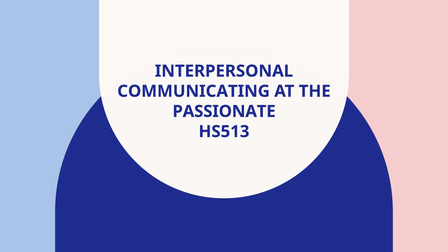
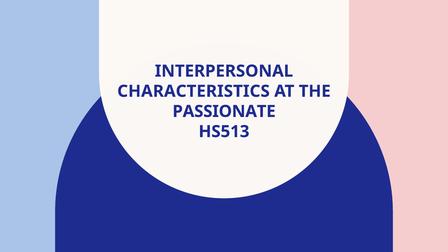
COMMUNICATING: COMMUNICATING -> CHARACTERISTICS (193, 91)
